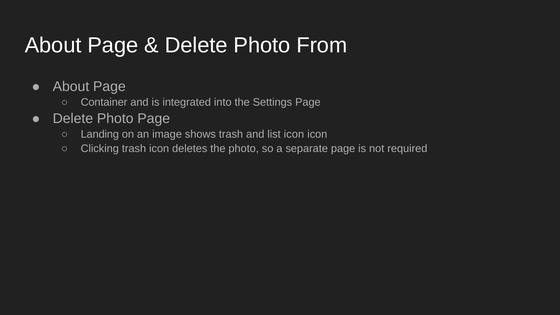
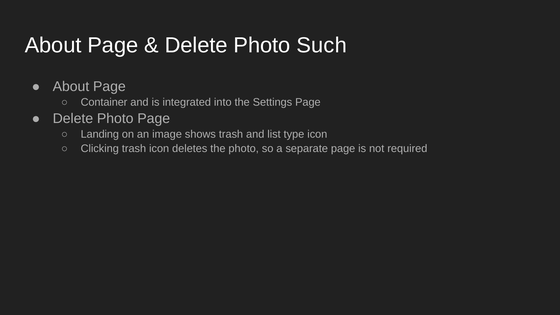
From: From -> Such (322, 45)
list icon: icon -> type (294, 134)
